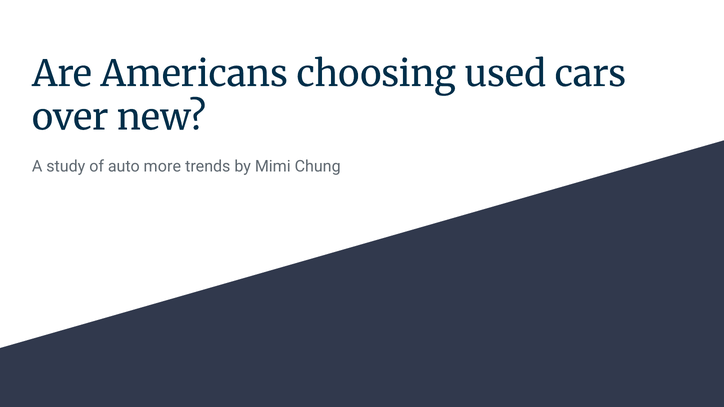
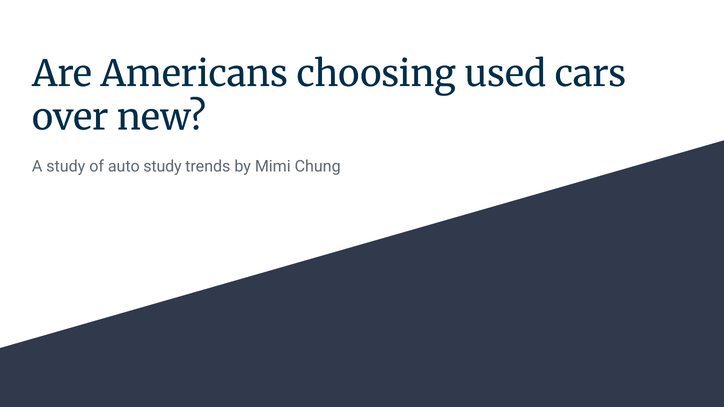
auto more: more -> study (163, 167)
